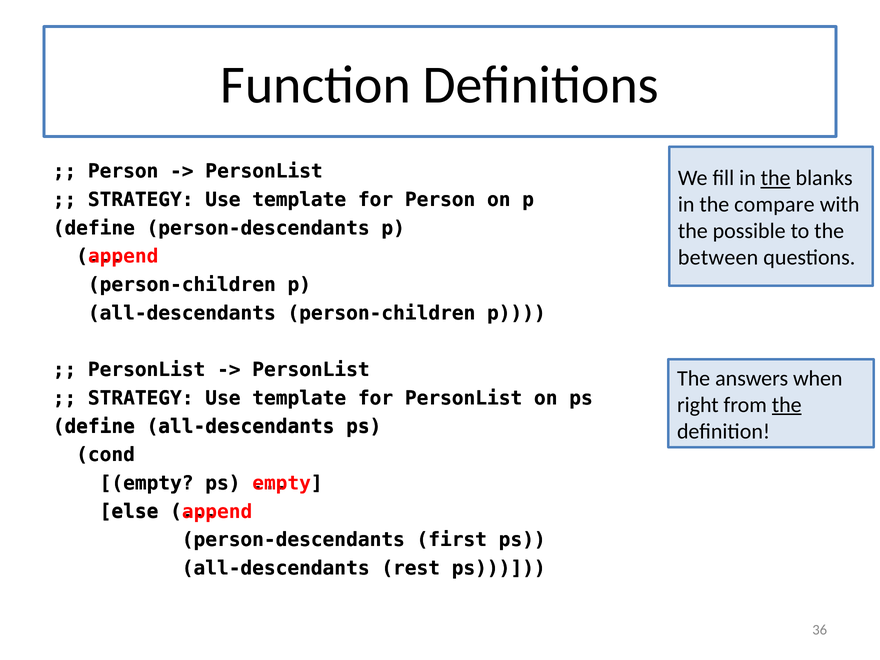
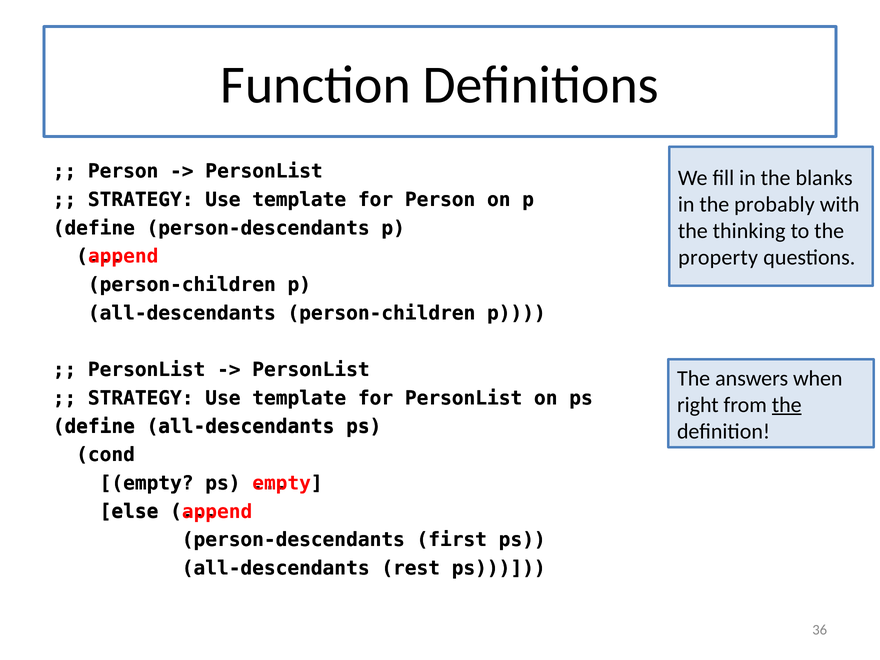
the underline: present -> none (776, 178)
compare: compare -> probably (774, 205)
possible: possible -> thinking (749, 231)
between: between -> property (718, 257)
